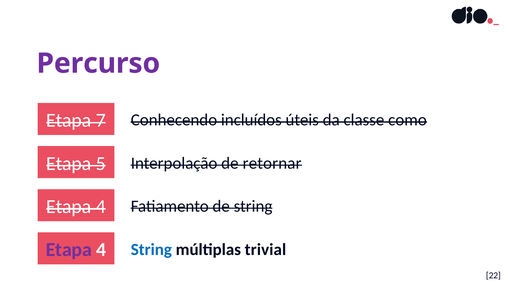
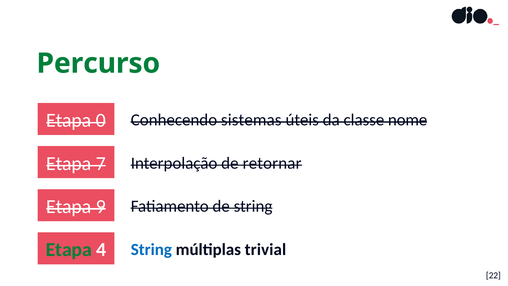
Percurso colour: purple -> green (98, 63)
7: 7 -> 0 (101, 120)
incluídos: incluídos -> sistemas (251, 120)
como: como -> nome (408, 120)
5: 5 -> 7 (101, 163)
4: 4 -> 9 (101, 206)
Etapa colour: purple -> green (69, 250)
